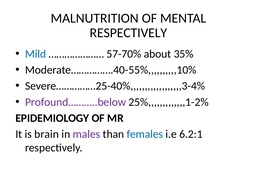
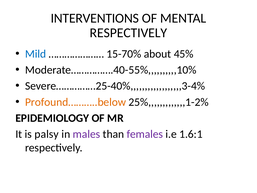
MALNUTRITION: MALNUTRITION -> INTERVENTIONS (95, 18)
57-70%: 57-70% -> 15-70% (124, 54)
35%: 35% -> 45% (184, 54)
Profound………..below colour: purple -> orange (76, 102)
brain: brain -> palsy (47, 134)
females colour: blue -> purple (145, 134)
6.2:1: 6.2:1 -> 1.6:1 (191, 134)
